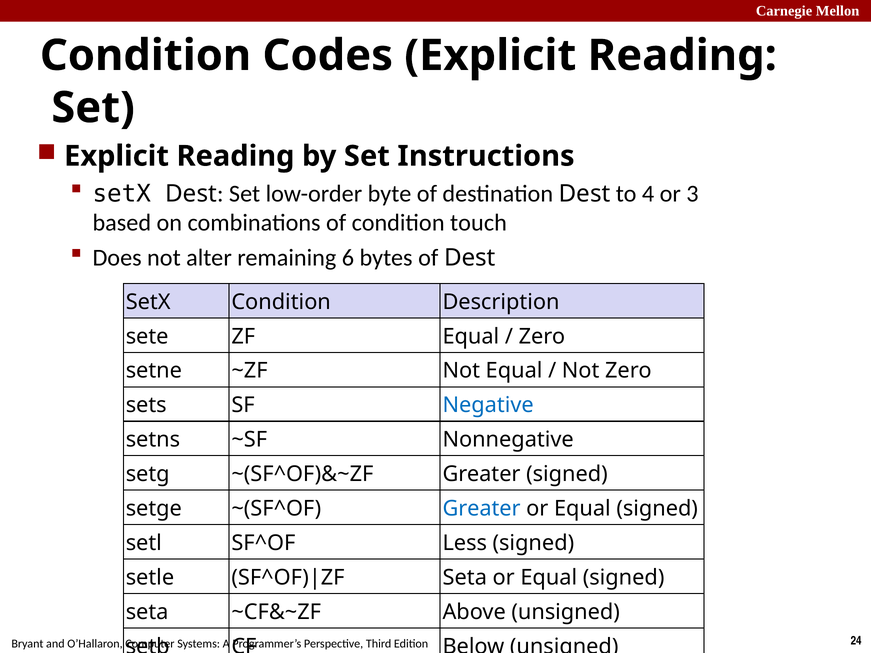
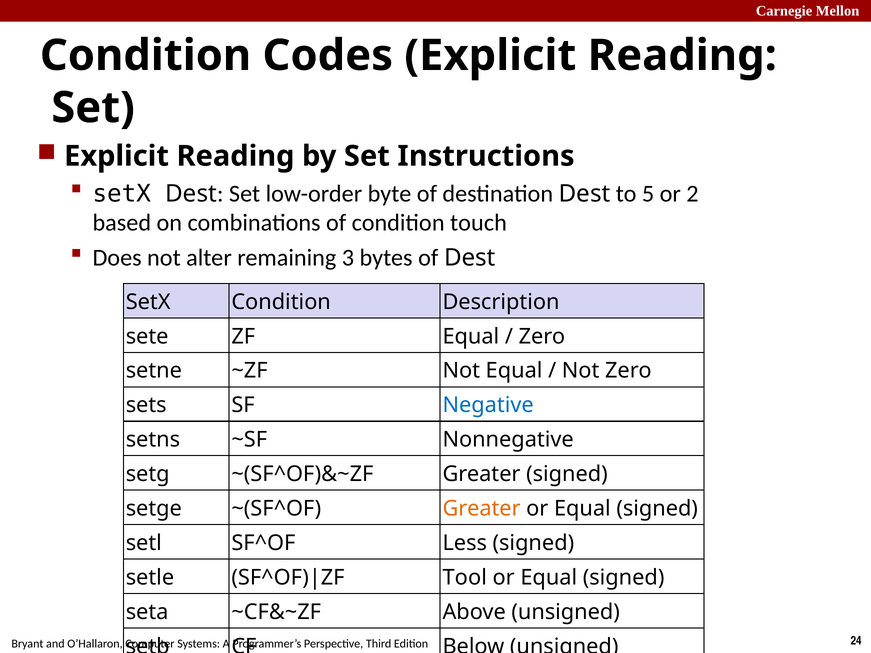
4: 4 -> 5 (648, 194)
3: 3 -> 2 (692, 194)
6: 6 -> 3 (348, 258)
Greater colour: blue -> orange (482, 509)
Seta: Seta -> Tool (465, 578)
